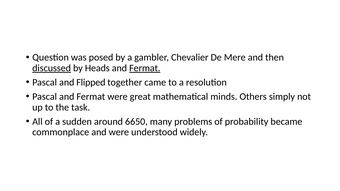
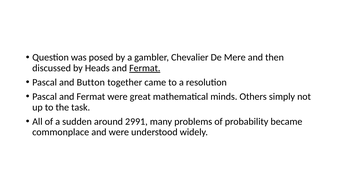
discussed underline: present -> none (52, 68)
Flipped: Flipped -> Button (91, 82)
6650: 6650 -> 2991 (136, 122)
